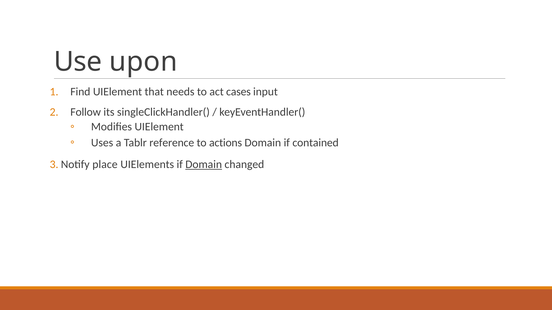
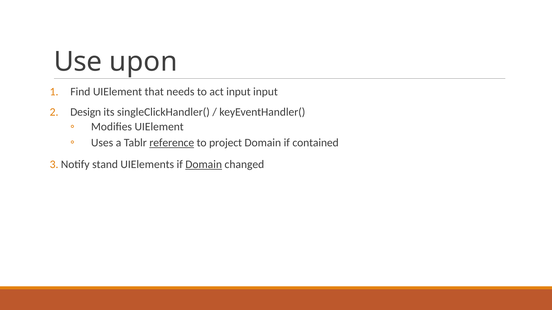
act cases: cases -> input (238, 92)
Follow: Follow -> Design (86, 112)
reference underline: none -> present (172, 143)
actions: actions -> project (226, 143)
place: place -> stand (105, 165)
